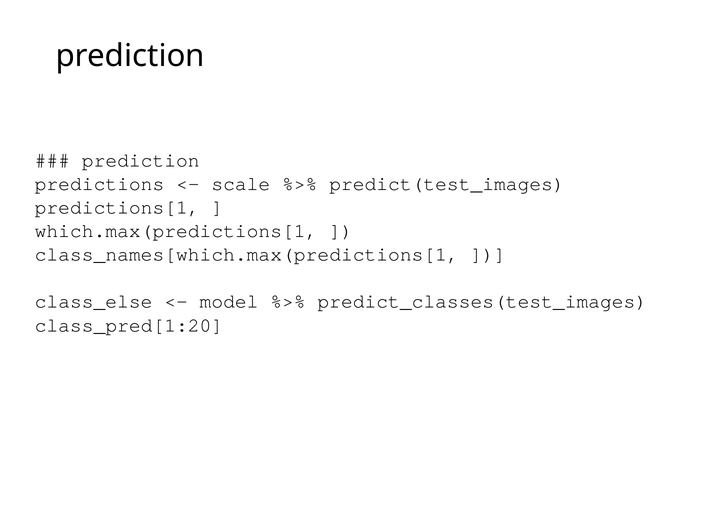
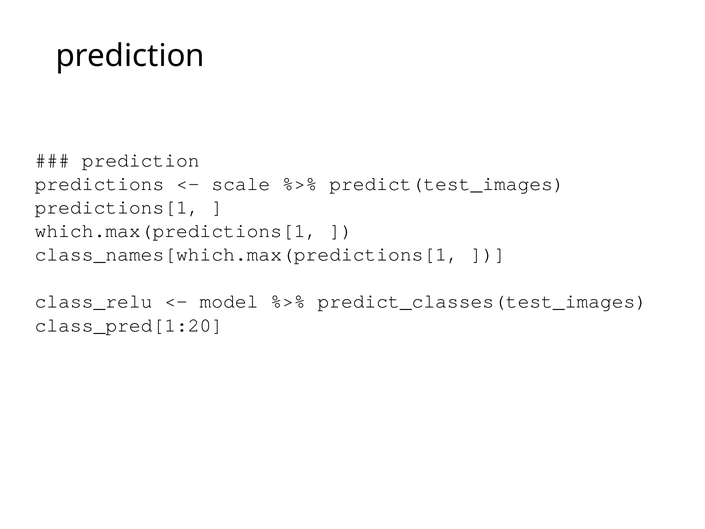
class_else: class_else -> class_relu (94, 301)
